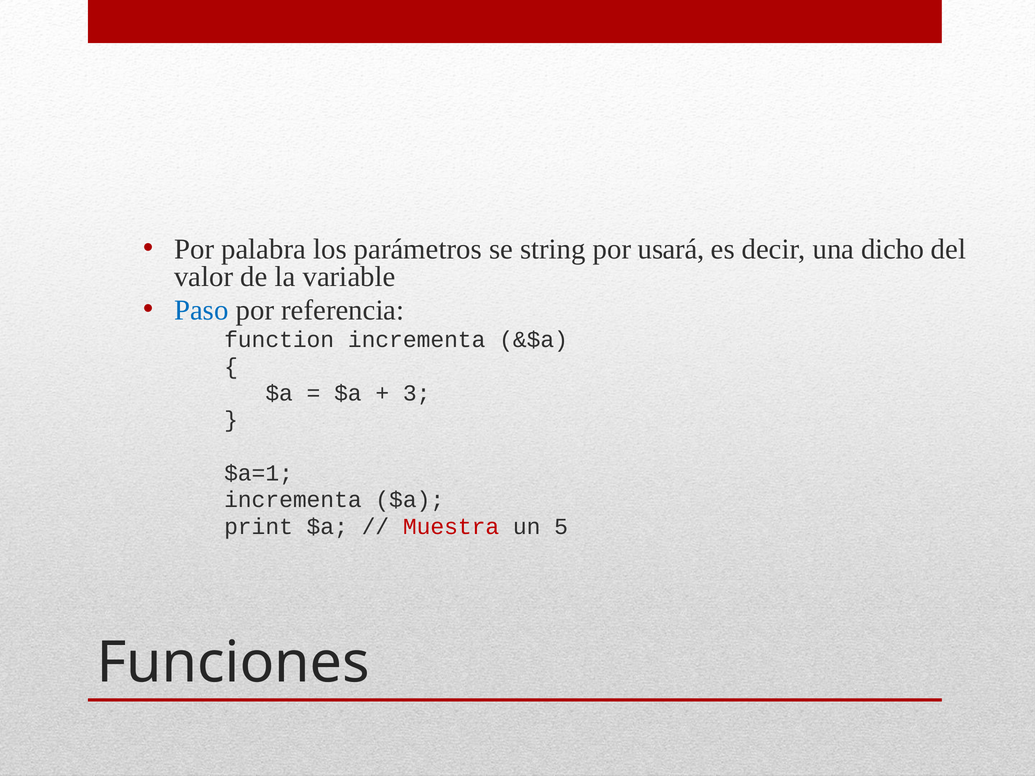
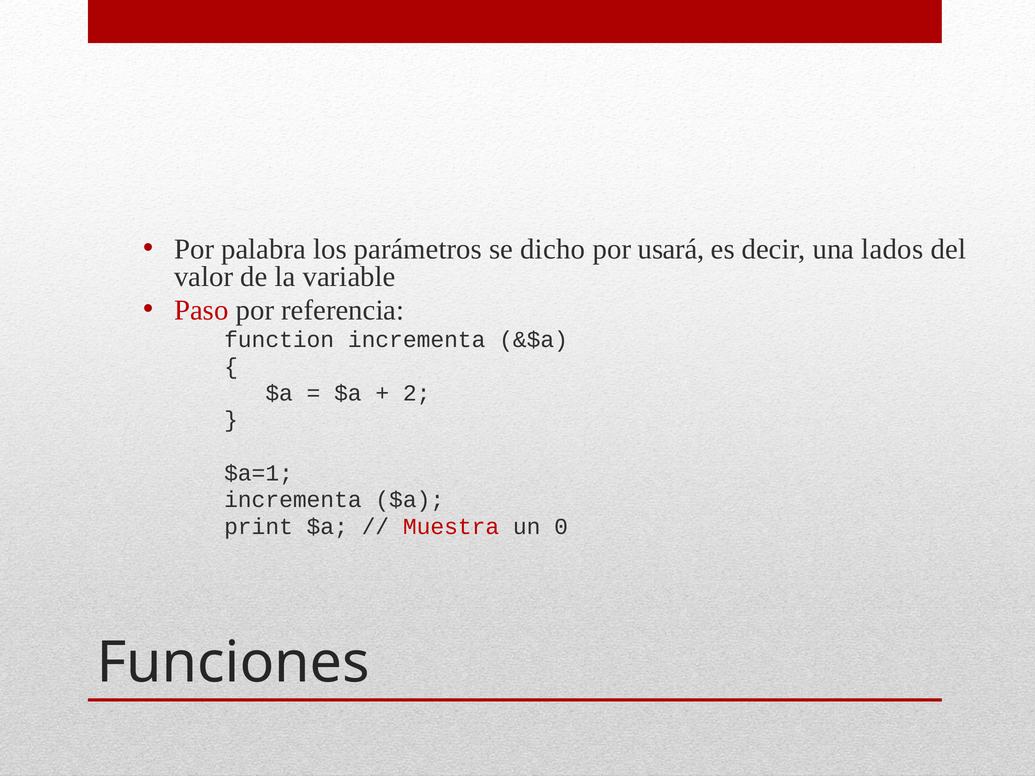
string: string -> dicho (553, 249)
dicho: dicho -> lados (892, 249)
Paso colour: blue -> red (201, 310)
3: 3 -> 2 (417, 393)
5: 5 -> 0 (561, 527)
